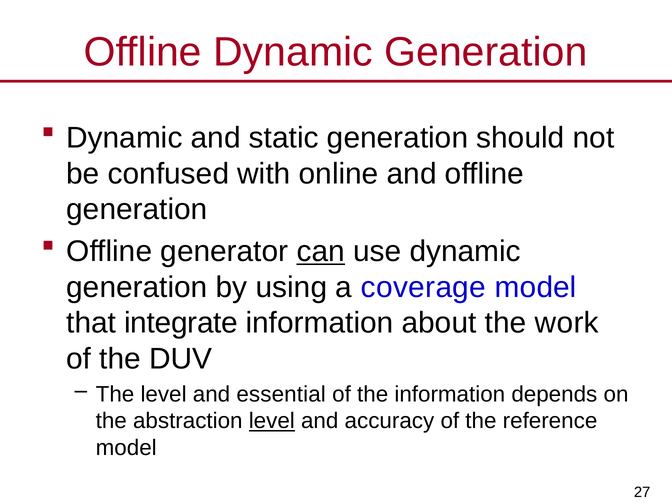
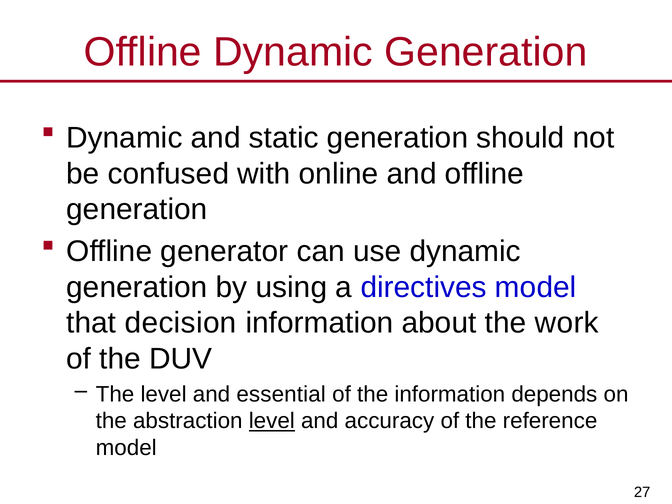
can underline: present -> none (321, 251)
coverage: coverage -> directives (424, 287)
integrate: integrate -> decision (181, 323)
